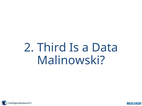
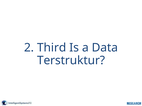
Malinowski: Malinowski -> Terstruktur (71, 61)
